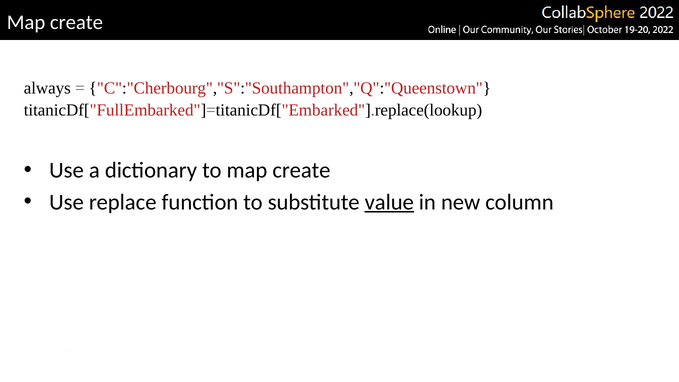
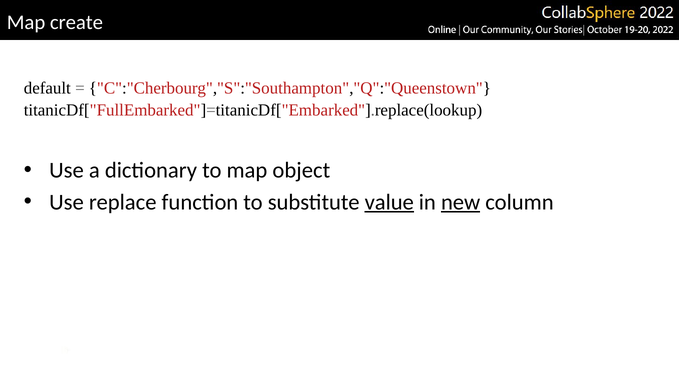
always: always -> default (47, 88)
to map create: create -> object (301, 170)
new underline: none -> present (461, 202)
